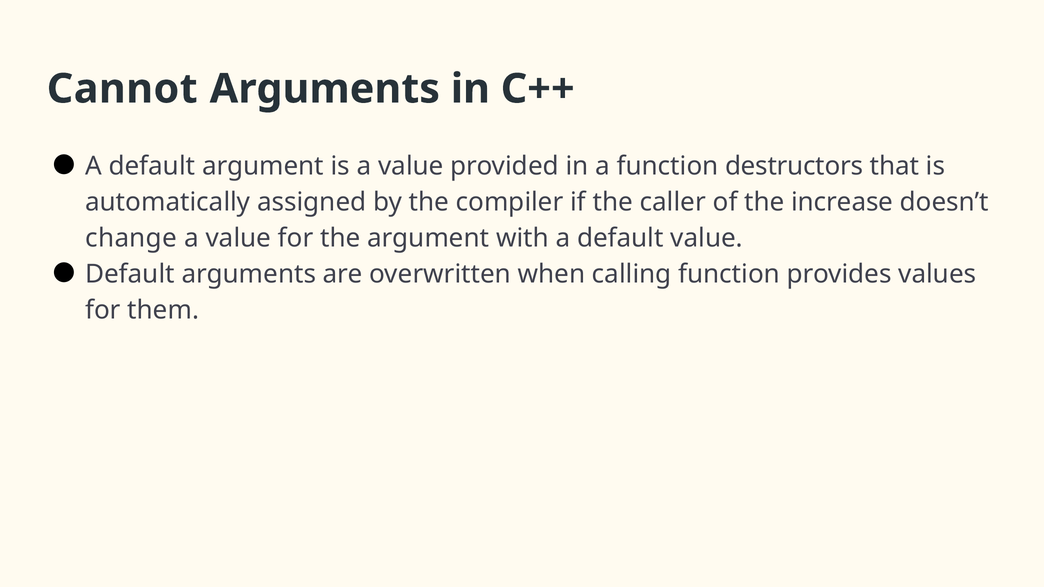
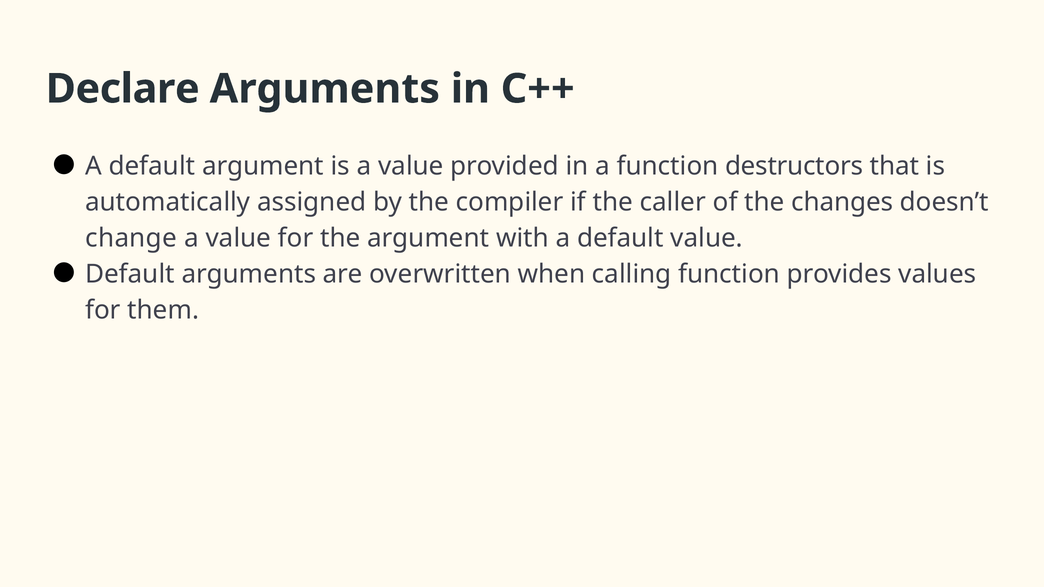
Cannot: Cannot -> Declare (123, 89)
increase: increase -> changes (842, 202)
